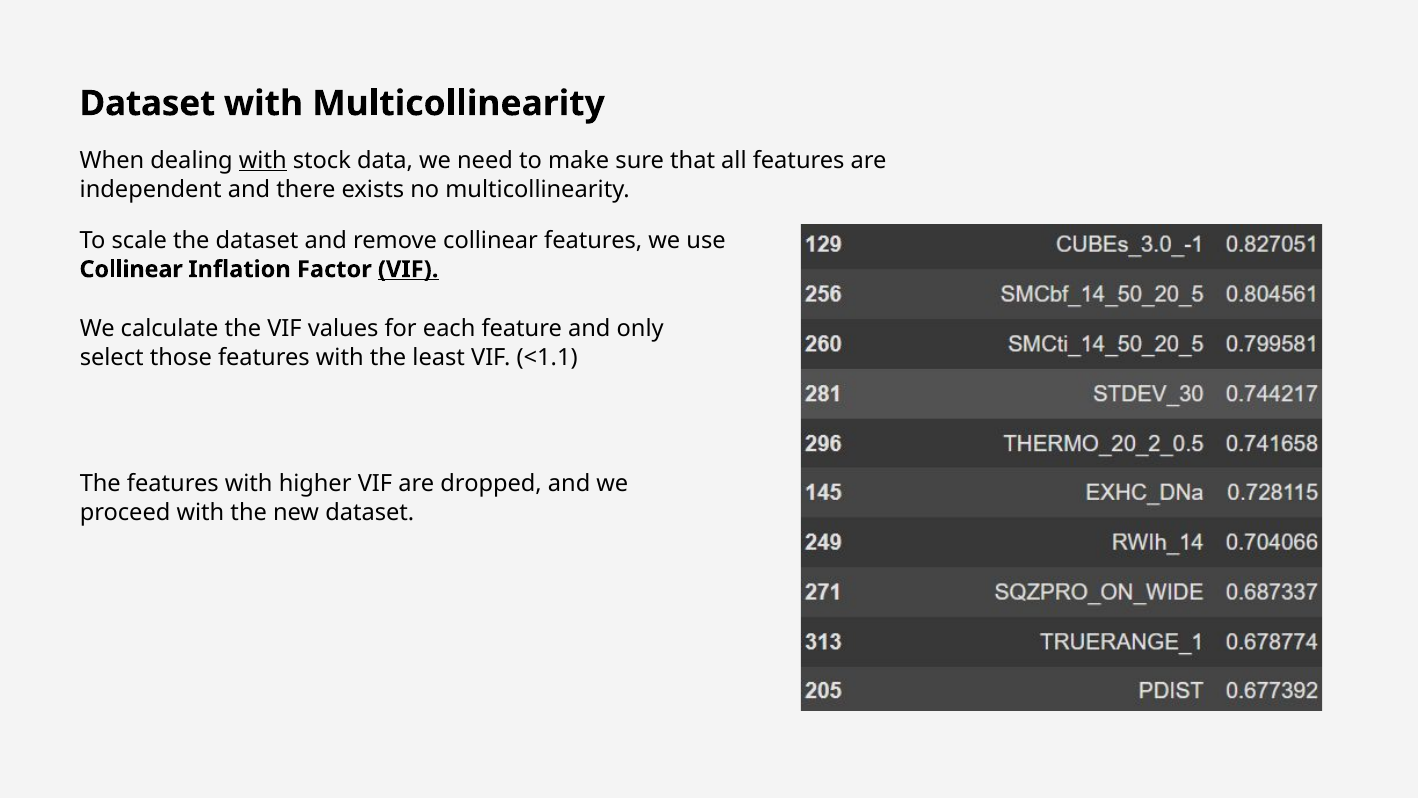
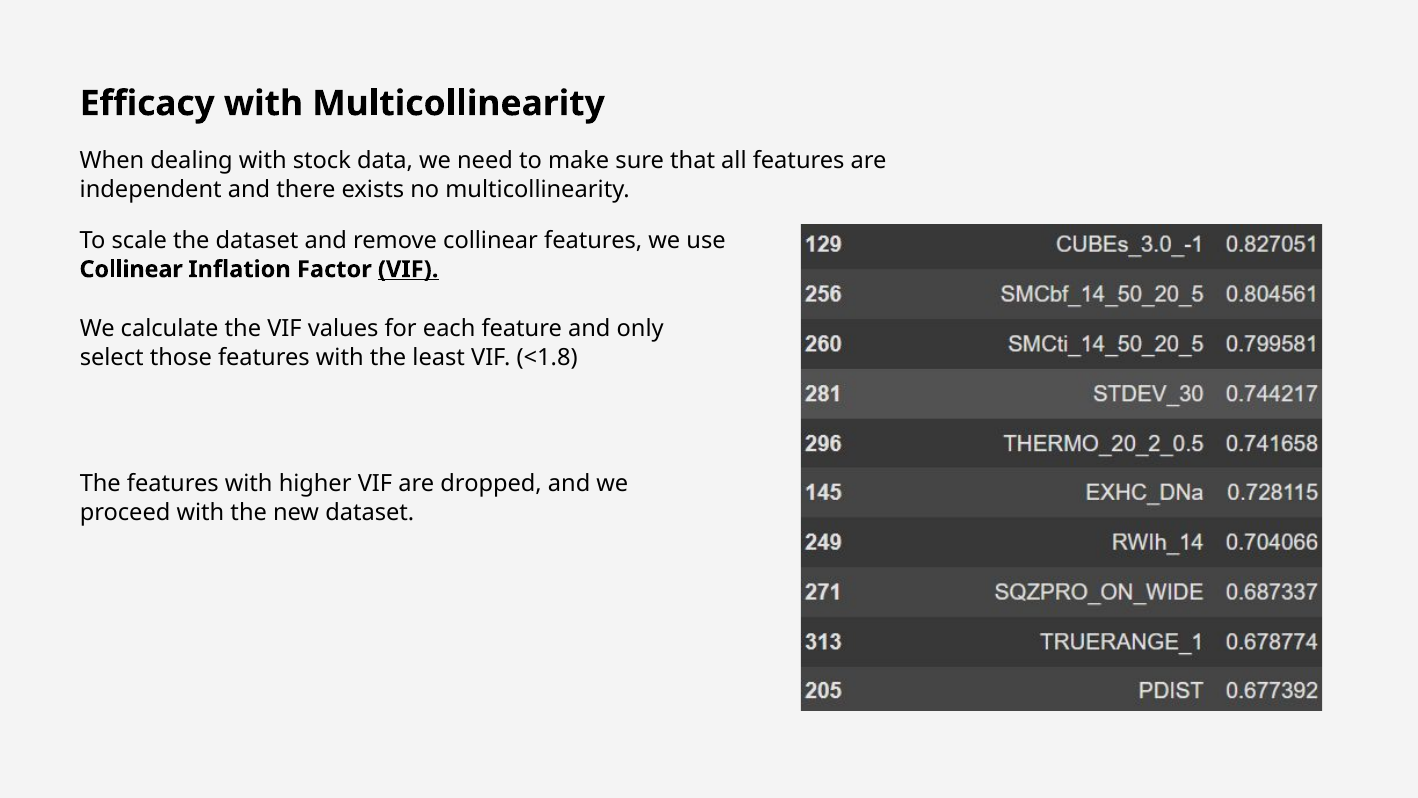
Dataset: Dataset -> Efficacy (147, 103)
with underline: present -> none (263, 160)
<1.1: <1.1 -> <1.8 (547, 357)
